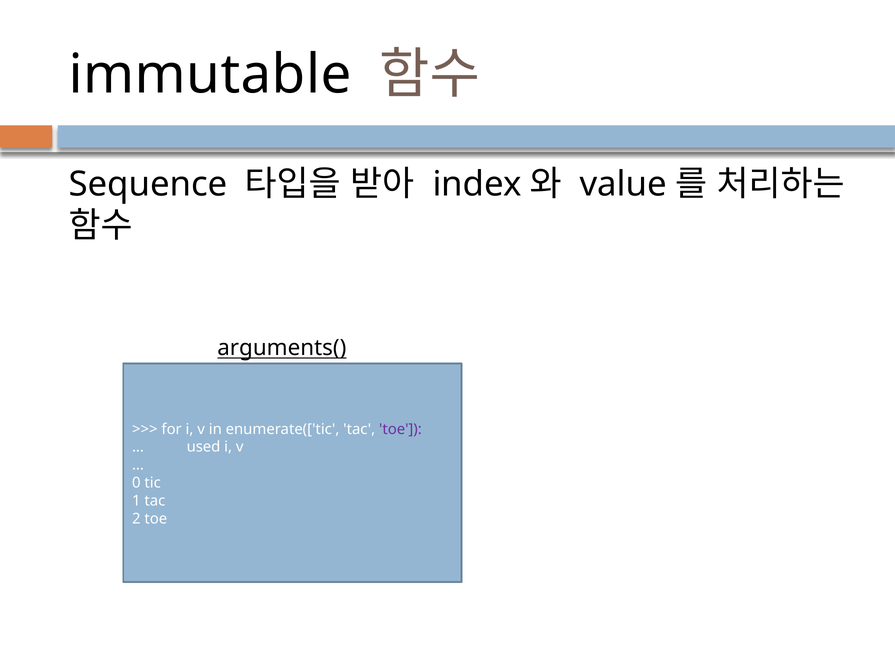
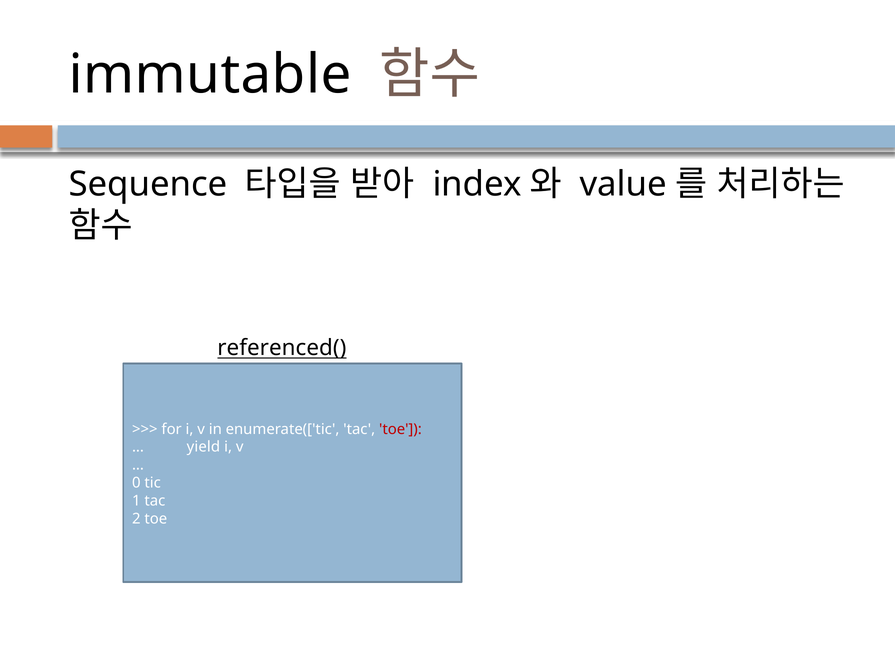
arguments(: arguments( -> referenced( (282, 348)
toe colour: purple -> red (400, 429)
used: used -> yield (203, 447)
